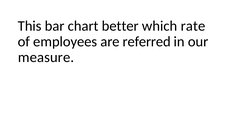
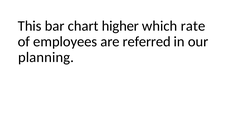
better: better -> higher (120, 26)
measure: measure -> planning (46, 57)
